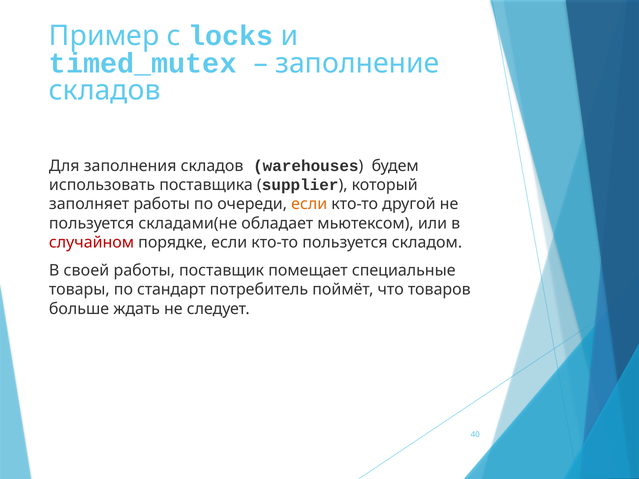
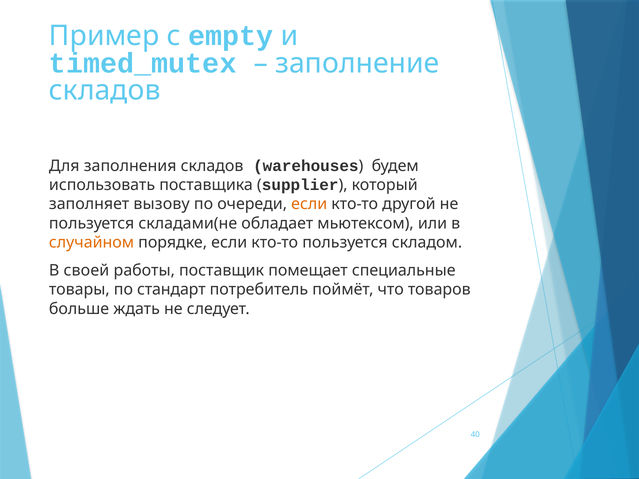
locks: locks -> empty (231, 36)
заполняет работы: работы -> вызову (162, 204)
случайном colour: red -> orange (92, 243)
